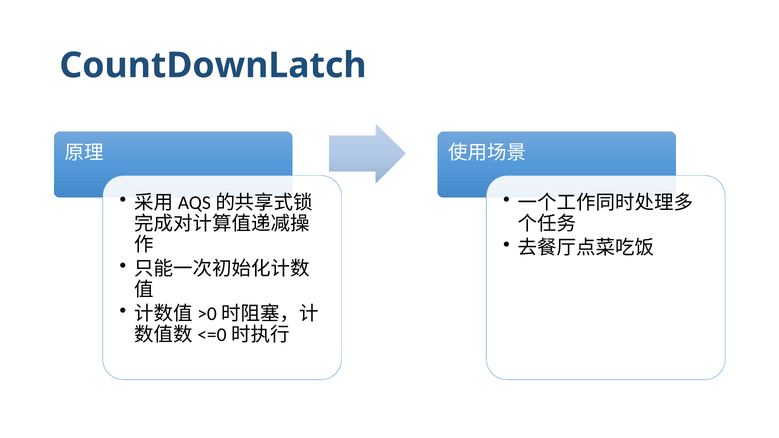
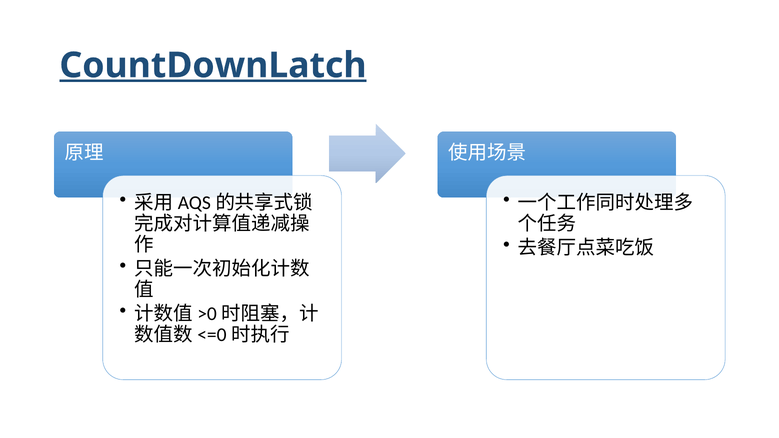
CountDownLatch underline: none -> present (213, 65)
